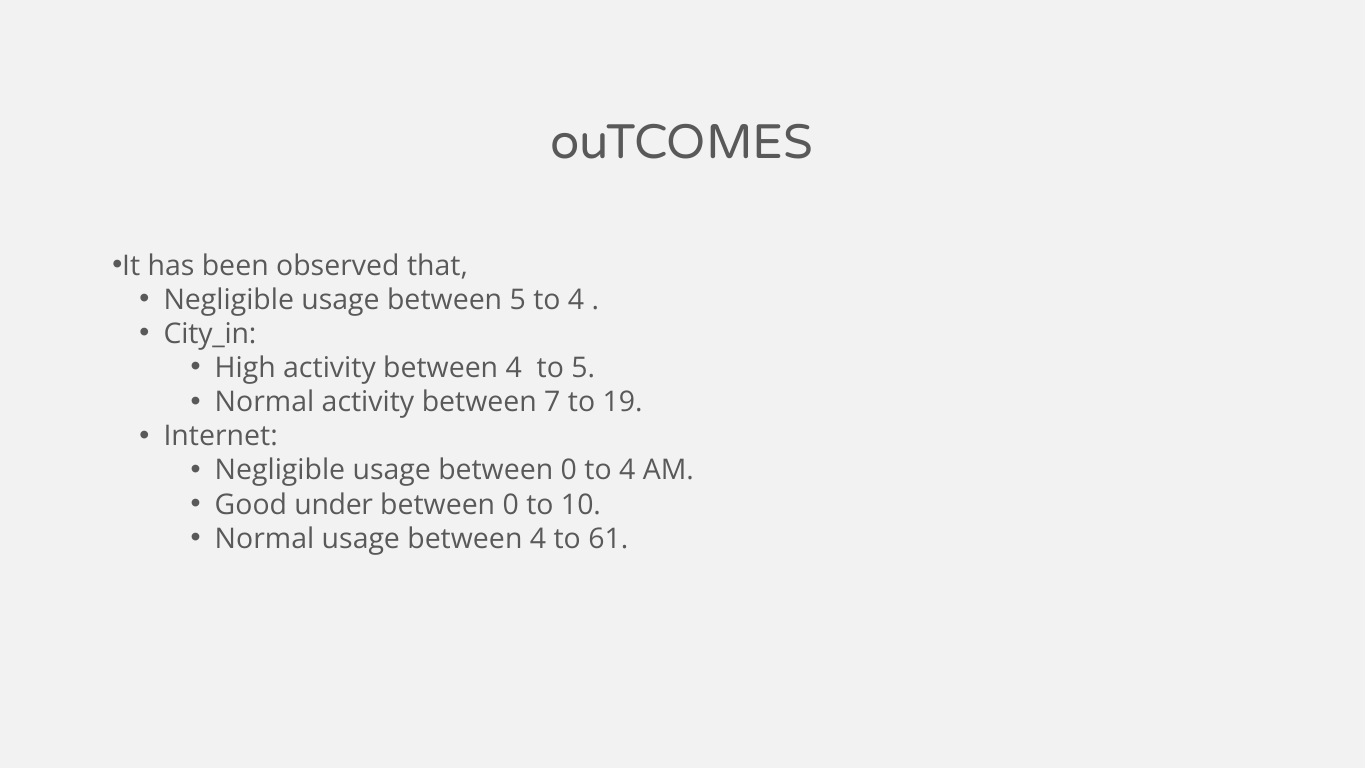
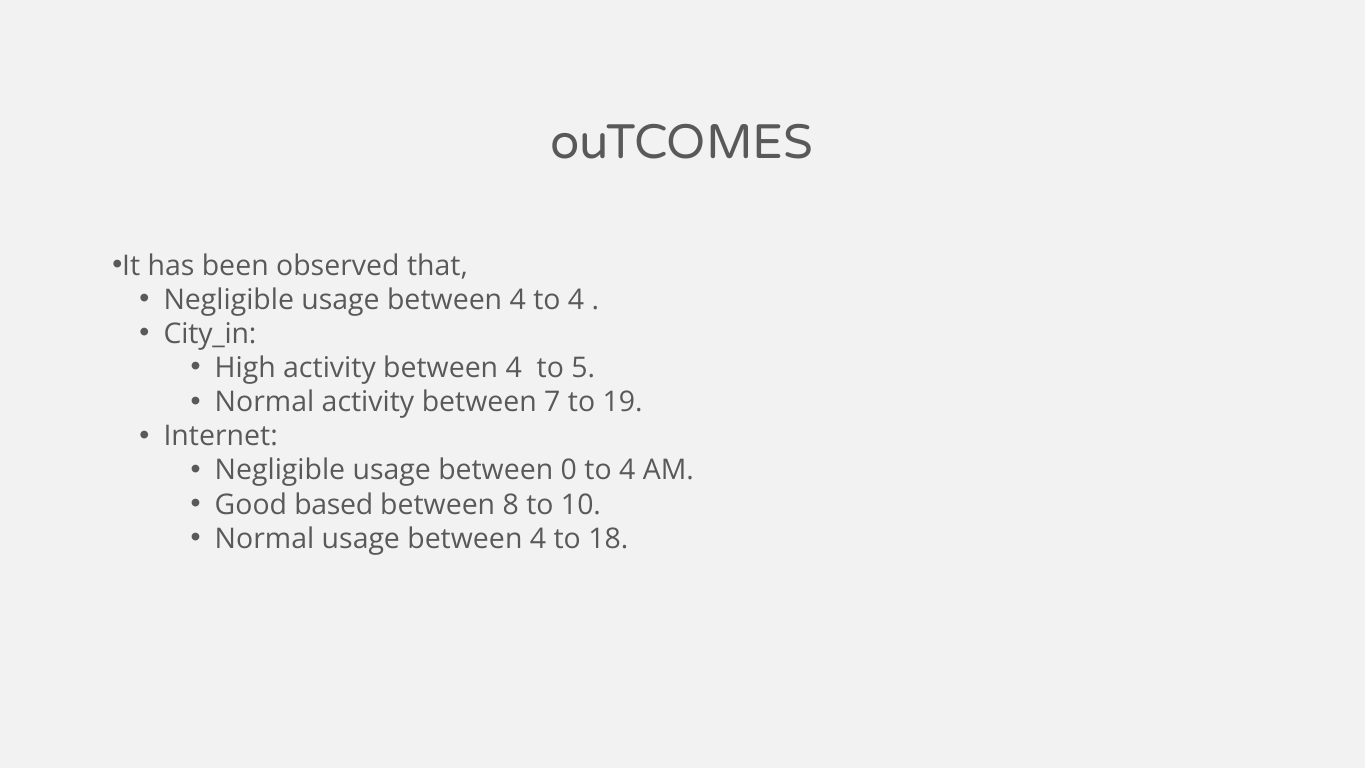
Negligible usage between 5: 5 -> 4 (518, 300)
under: under -> based (334, 505)
0: 0 -> 8 (511, 505)
61: 61 -> 18 (608, 539)
